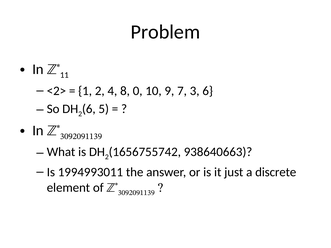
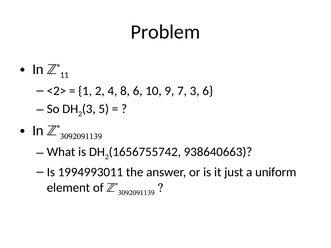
8 0: 0 -> 6 (138, 91)
2 6: 6 -> 3 (89, 109)
discrete: discrete -> uniform (276, 172)
